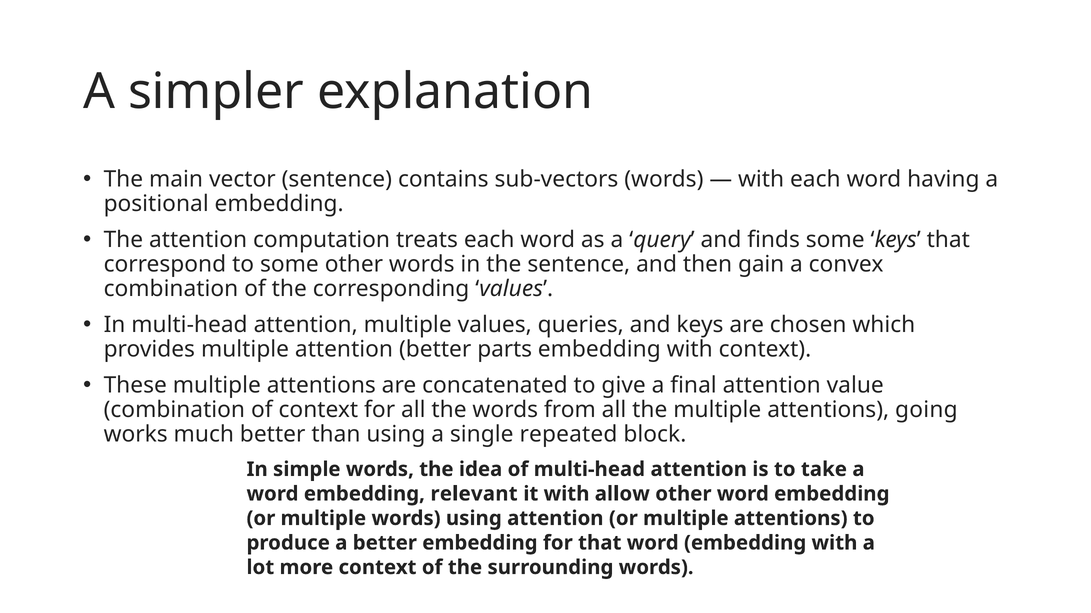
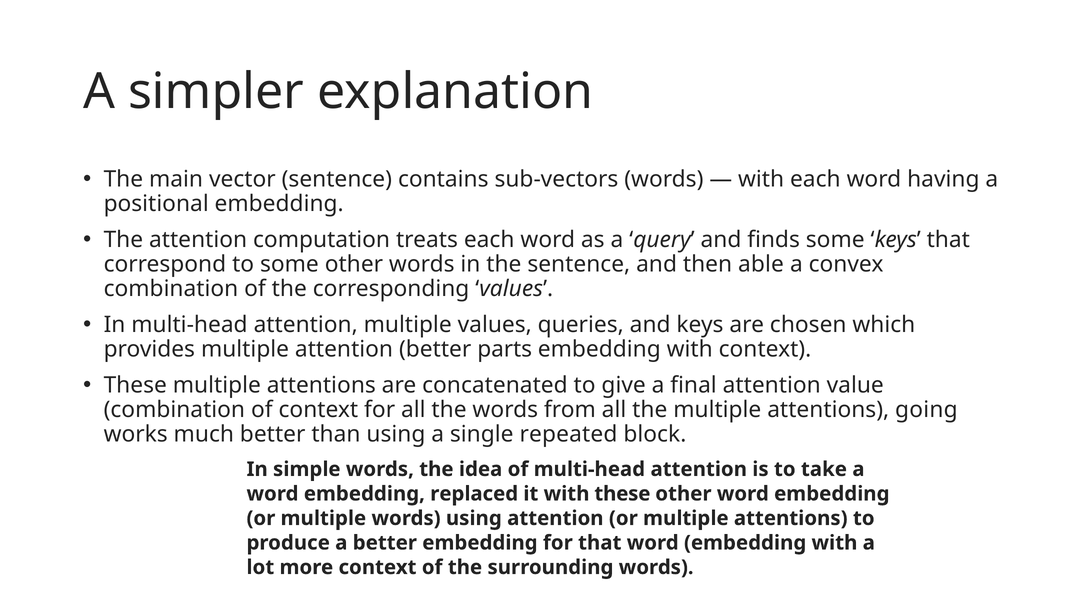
gain: gain -> able (761, 265)
relevant: relevant -> replaced (474, 494)
with allow: allow -> these (622, 494)
